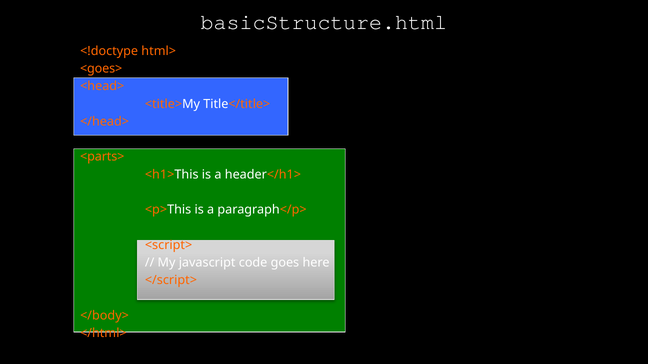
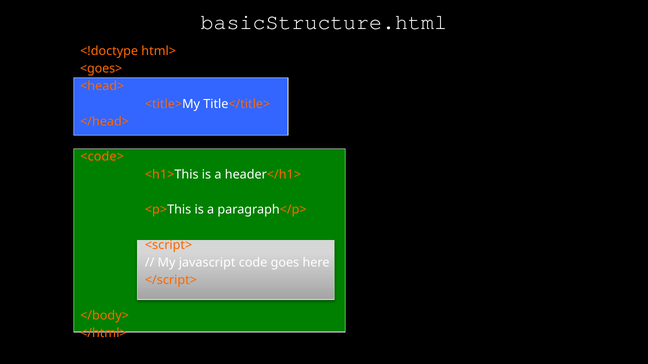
<parts>: <parts> -> <code> (102, 157)
